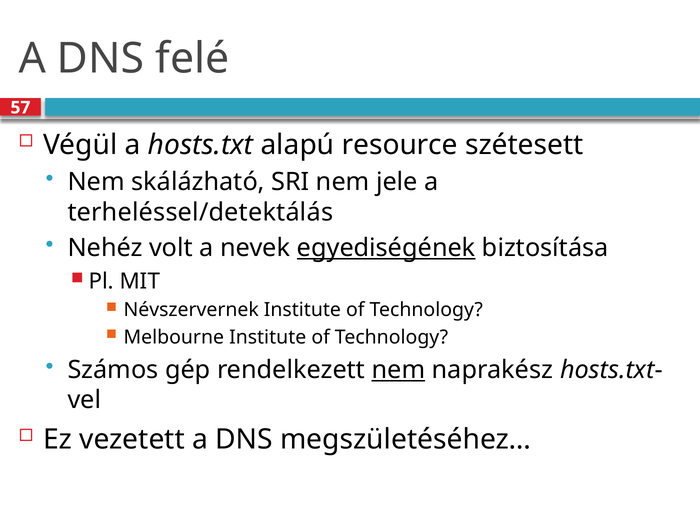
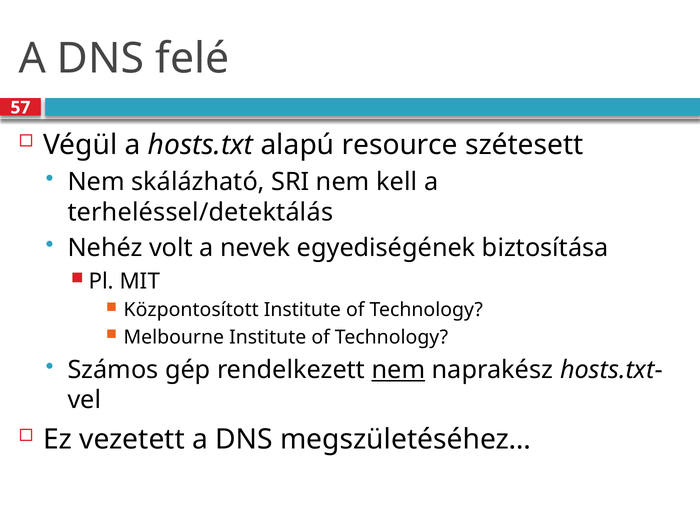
jele: jele -> kell (397, 182)
egyediségének underline: present -> none (386, 248)
Névszervernek: Névszervernek -> Központosított (191, 310)
